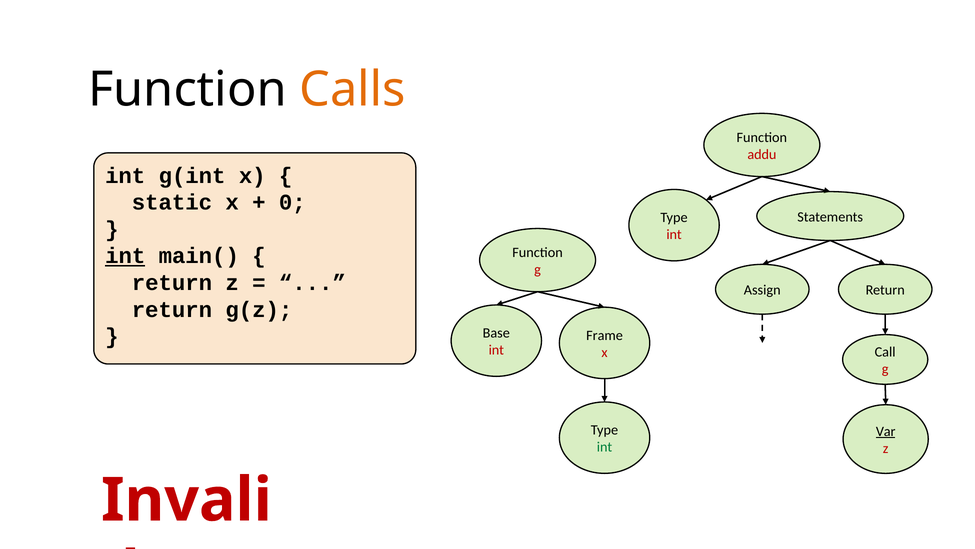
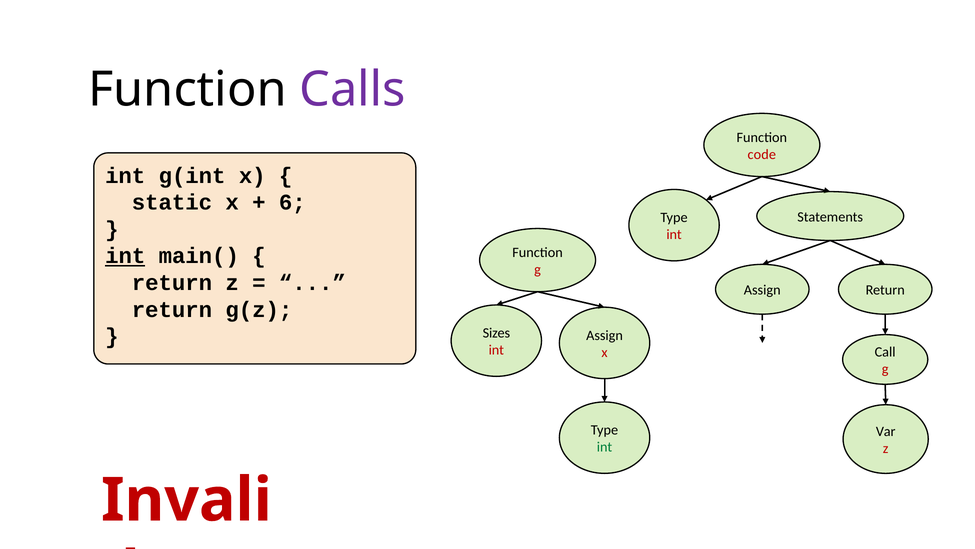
Calls colour: orange -> purple (353, 90)
addu: addu -> code (762, 154)
0: 0 -> 6 (292, 202)
Base: Base -> Sizes (496, 333)
Frame: Frame -> Assign (605, 335)
Var underline: present -> none (886, 431)
